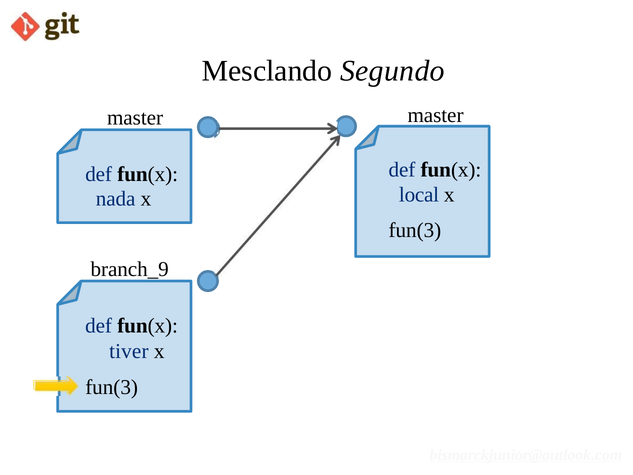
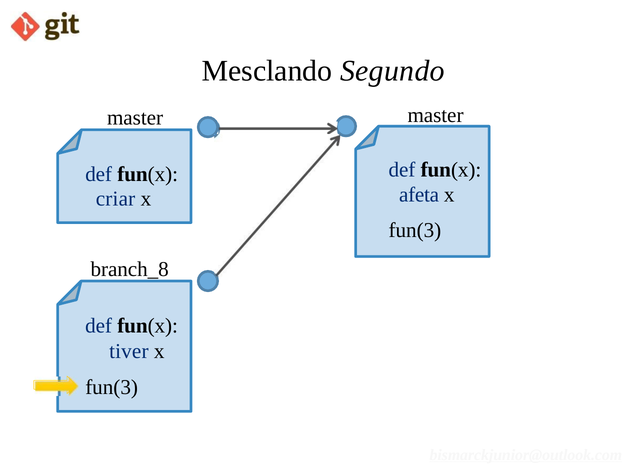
local: local -> afeta (419, 195)
nada: nada -> criar (116, 199)
branch_9: branch_9 -> branch_8 (130, 269)
